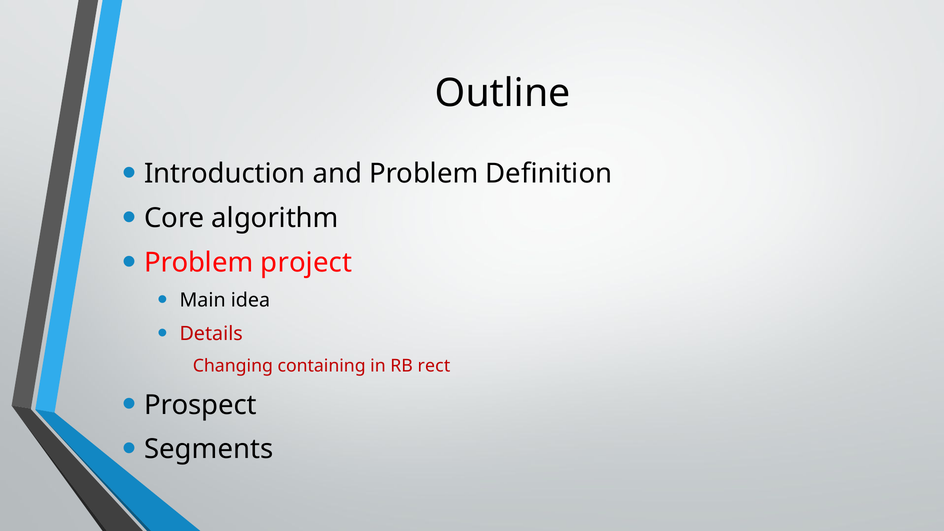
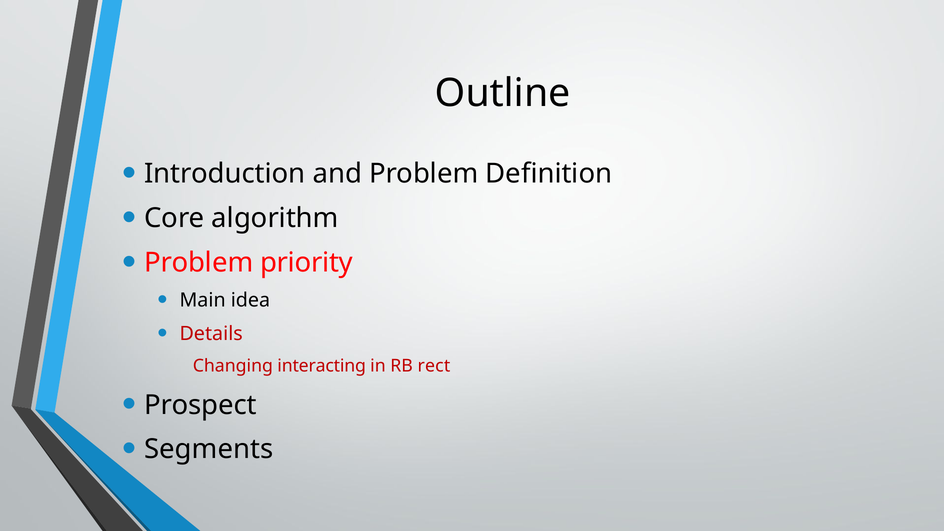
project: project -> priority (306, 263)
containing: containing -> interacting (322, 366)
